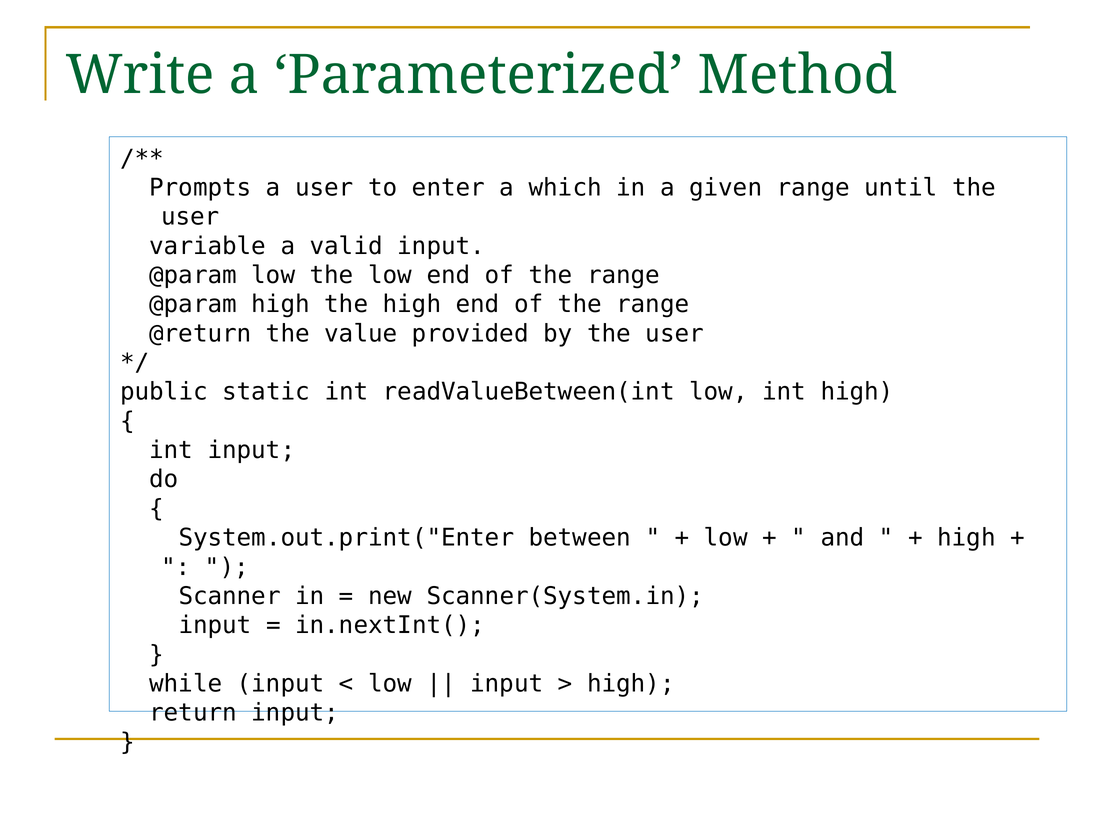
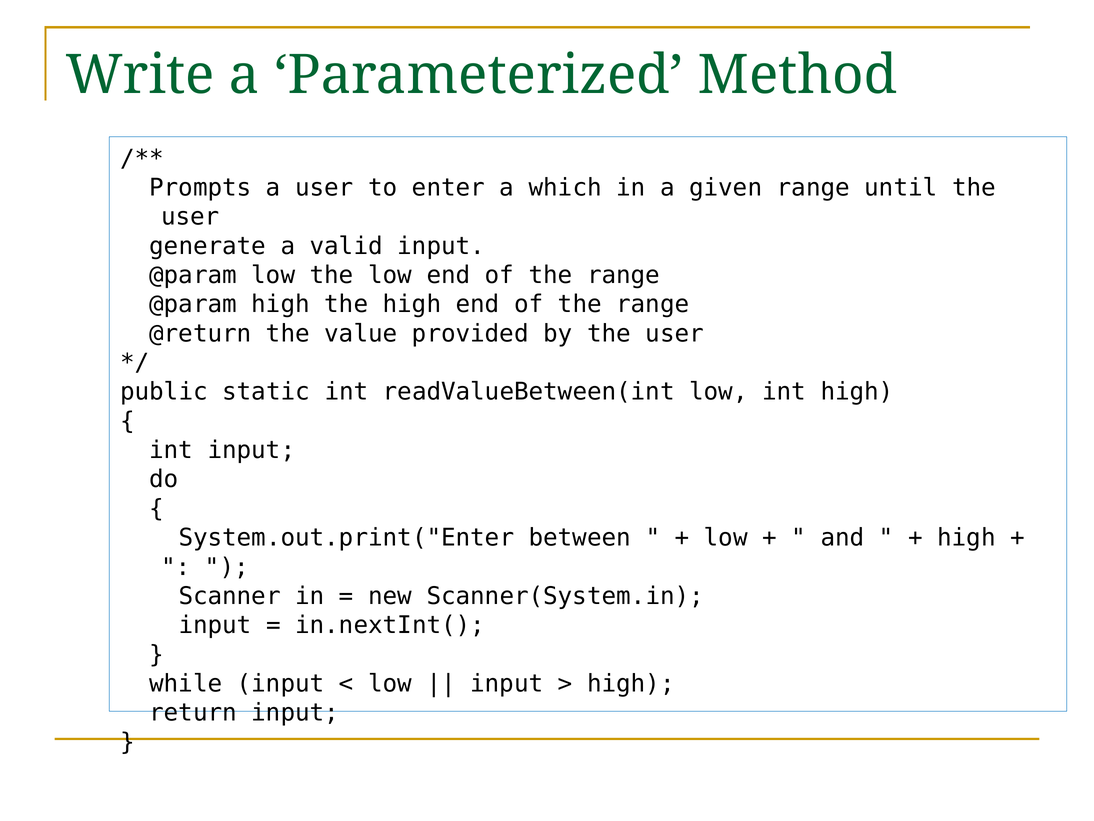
variable: variable -> generate (208, 246)
